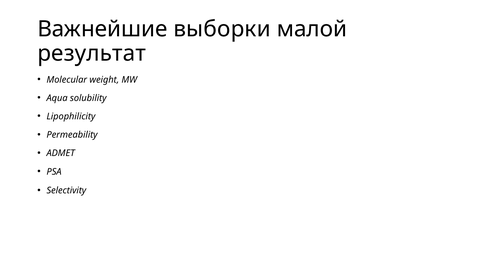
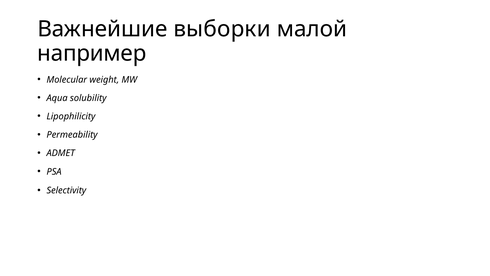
результат: результат -> например (92, 53)
